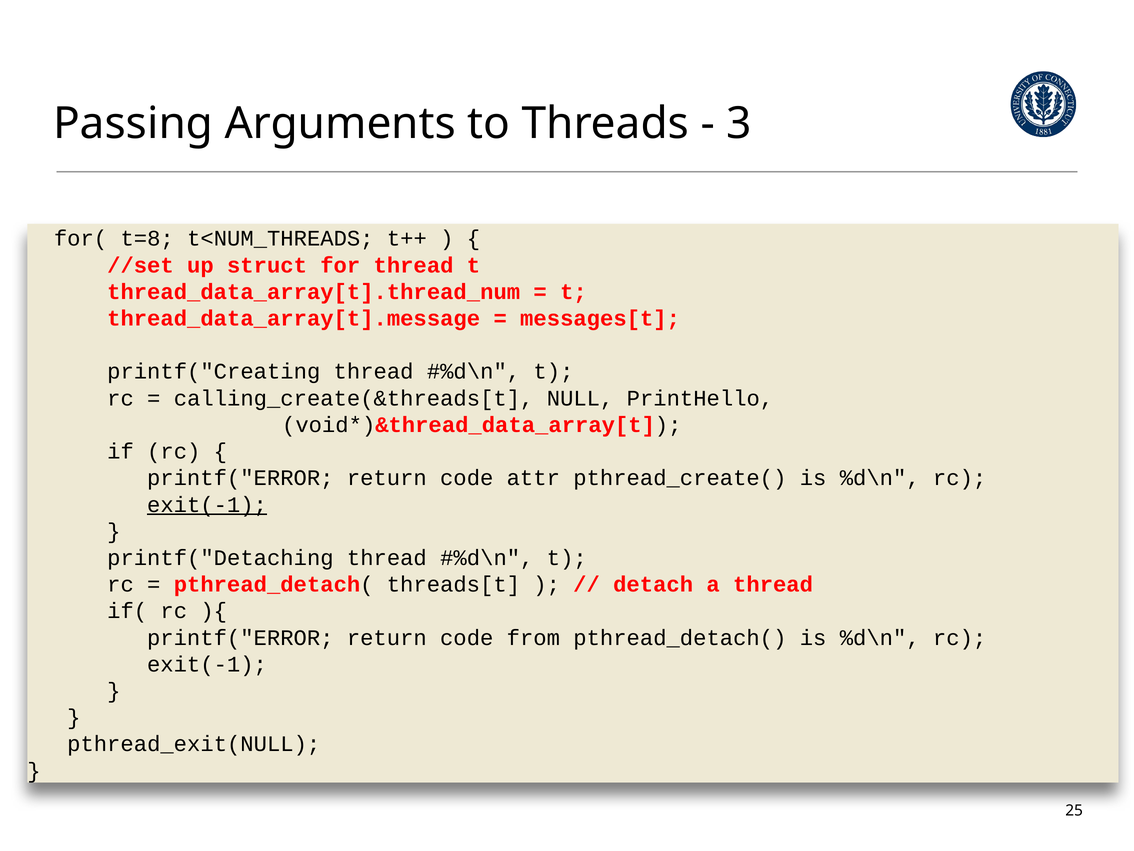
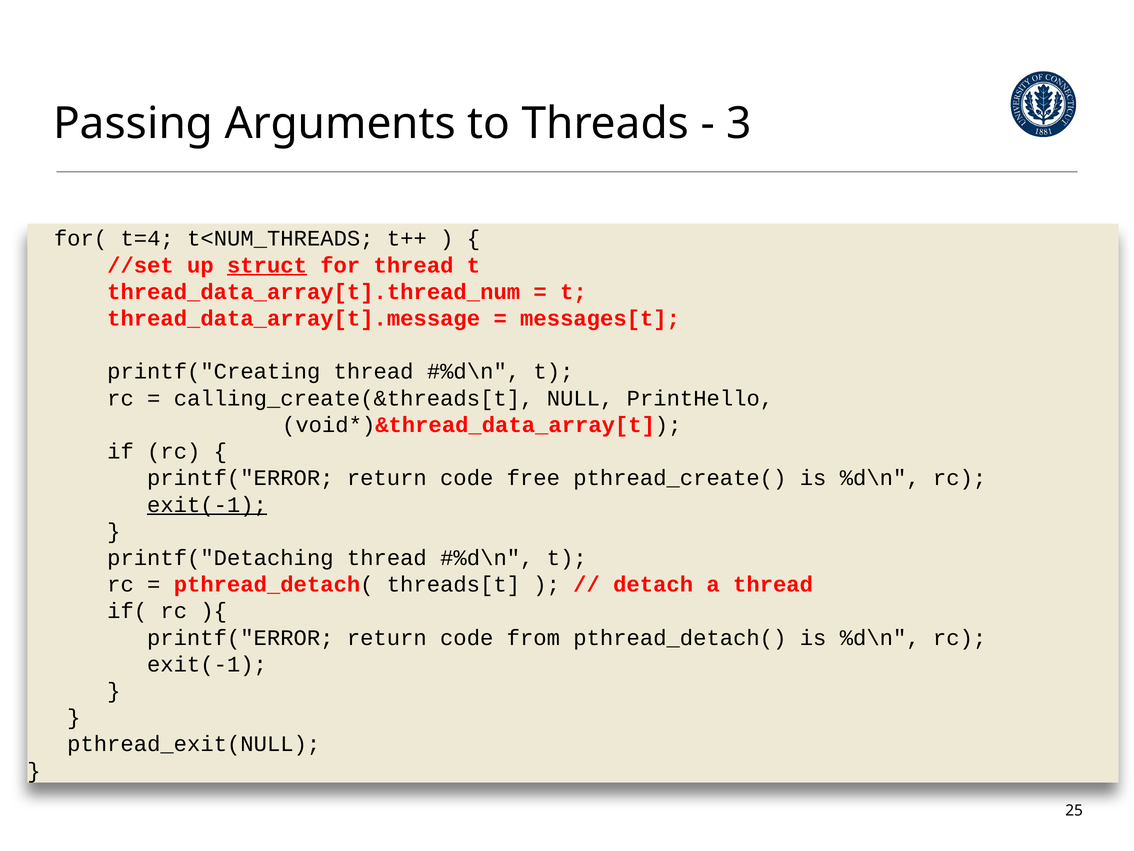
t=8: t=8 -> t=4 (147, 239)
struct underline: none -> present (267, 265)
attr: attr -> free (533, 478)
